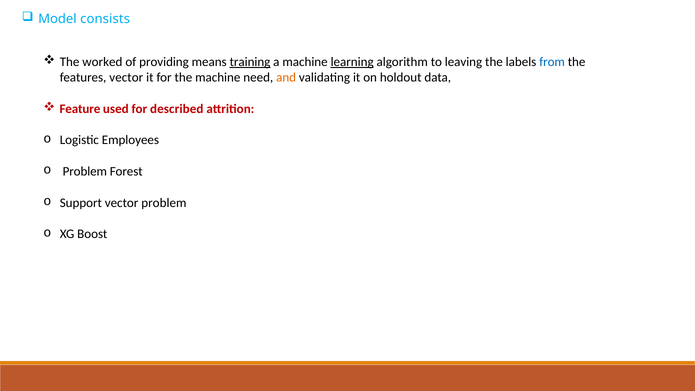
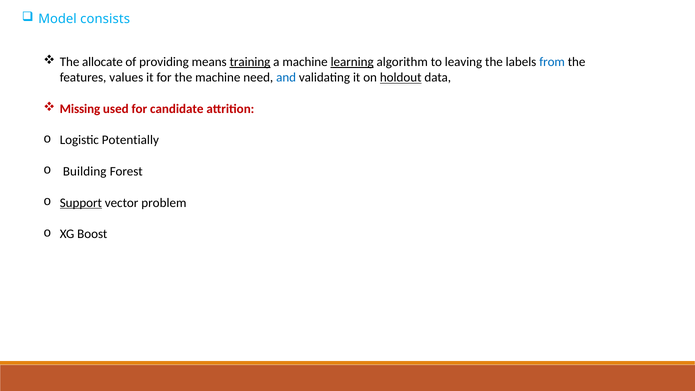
worked: worked -> allocate (102, 62)
features vector: vector -> values (126, 78)
and colour: orange -> blue (286, 78)
holdout underline: none -> present (401, 78)
Feature: Feature -> Missing (80, 109)
described: described -> candidate (177, 109)
Employees: Employees -> Potentially (130, 140)
Problem: Problem -> Building (85, 171)
Support underline: none -> present (81, 203)
